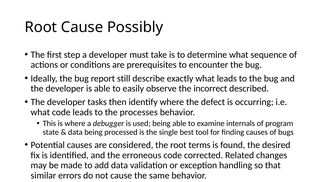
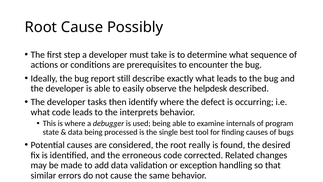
incorrect: incorrect -> helpdesk (210, 88)
processes: processes -> interprets (139, 112)
terms: terms -> really (199, 145)
